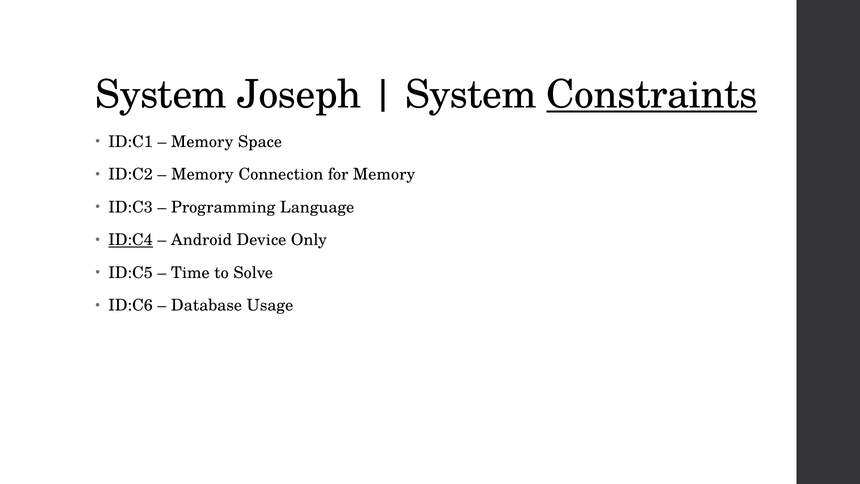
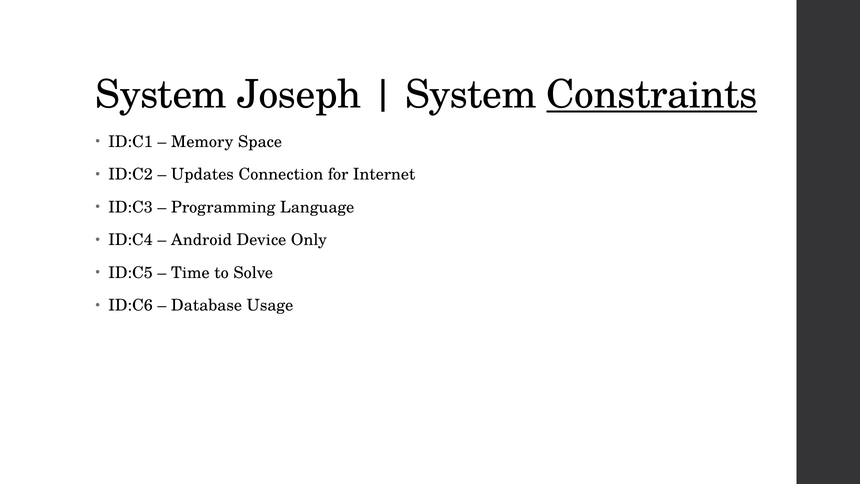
Memory: Memory -> Updates (202, 174)
for Memory: Memory -> Internet (384, 174)
ID:C4 underline: present -> none (131, 240)
